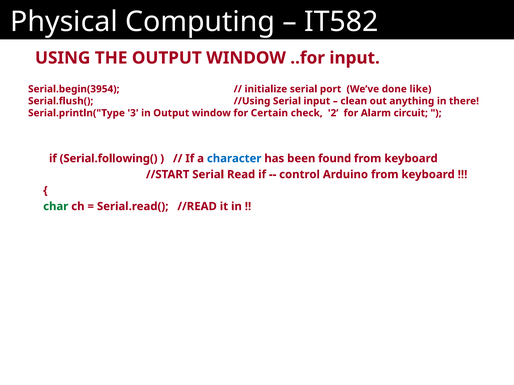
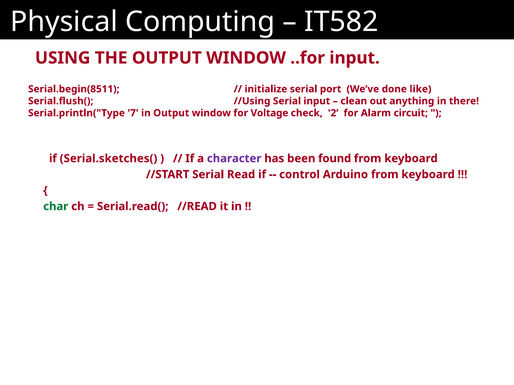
Serial.begin(3954: Serial.begin(3954 -> Serial.begin(8511 (74, 89)
3: 3 -> 7 (133, 113)
Certain: Certain -> Voltage (269, 113)
Serial.following(: Serial.following( -> Serial.sketches( (108, 159)
character colour: blue -> purple (234, 159)
